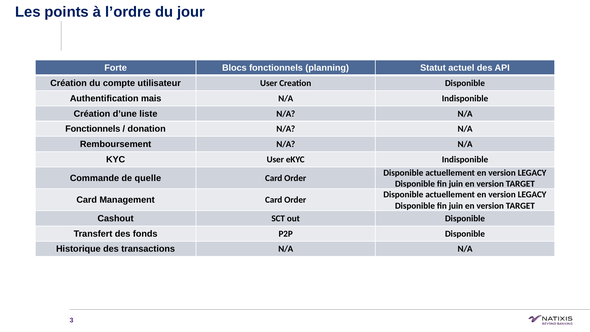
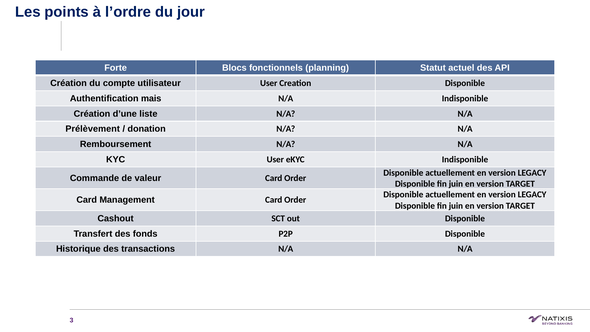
Fonctionnels: Fonctionnels -> Prélèvement (93, 129)
quelle: quelle -> valeur (148, 178)
